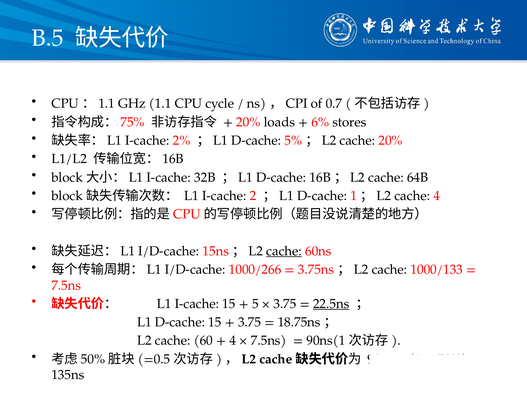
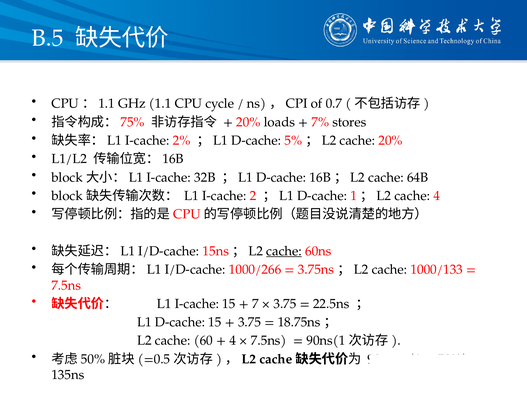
6%: 6% -> 7% (320, 122)
5: 5 -> 7 (255, 304)
22.5ns underline: present -> none (331, 304)
